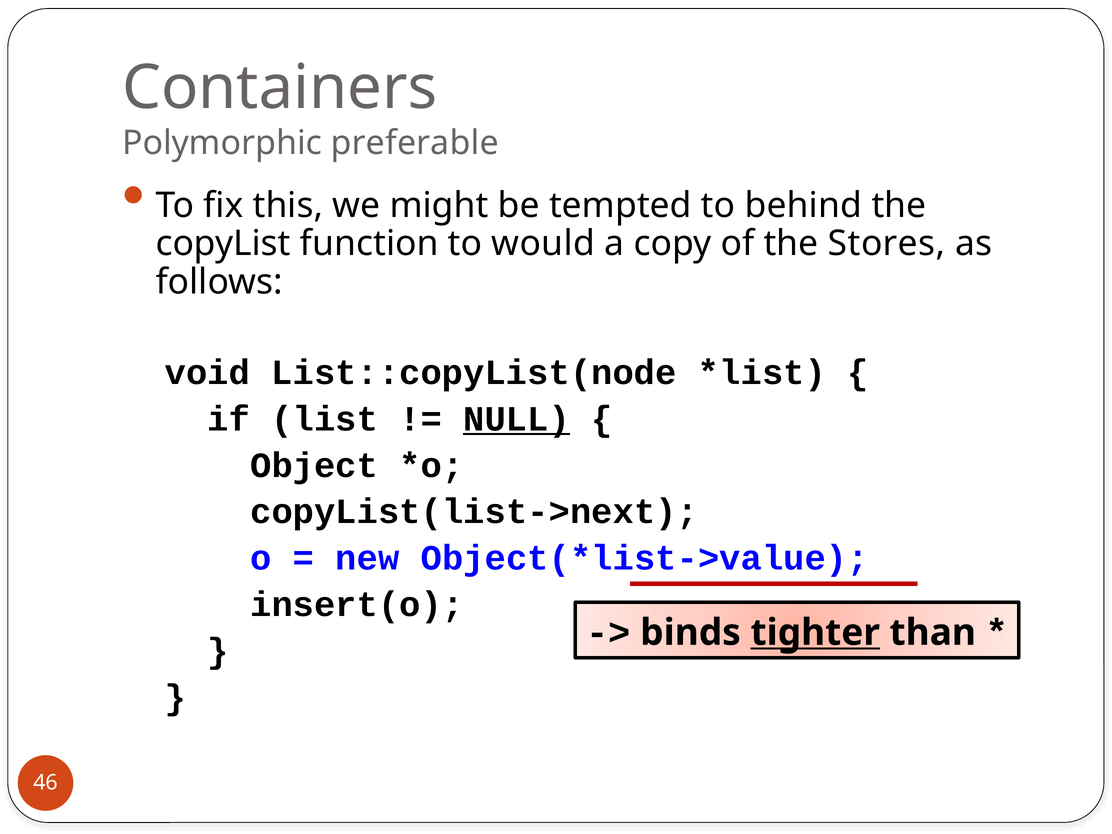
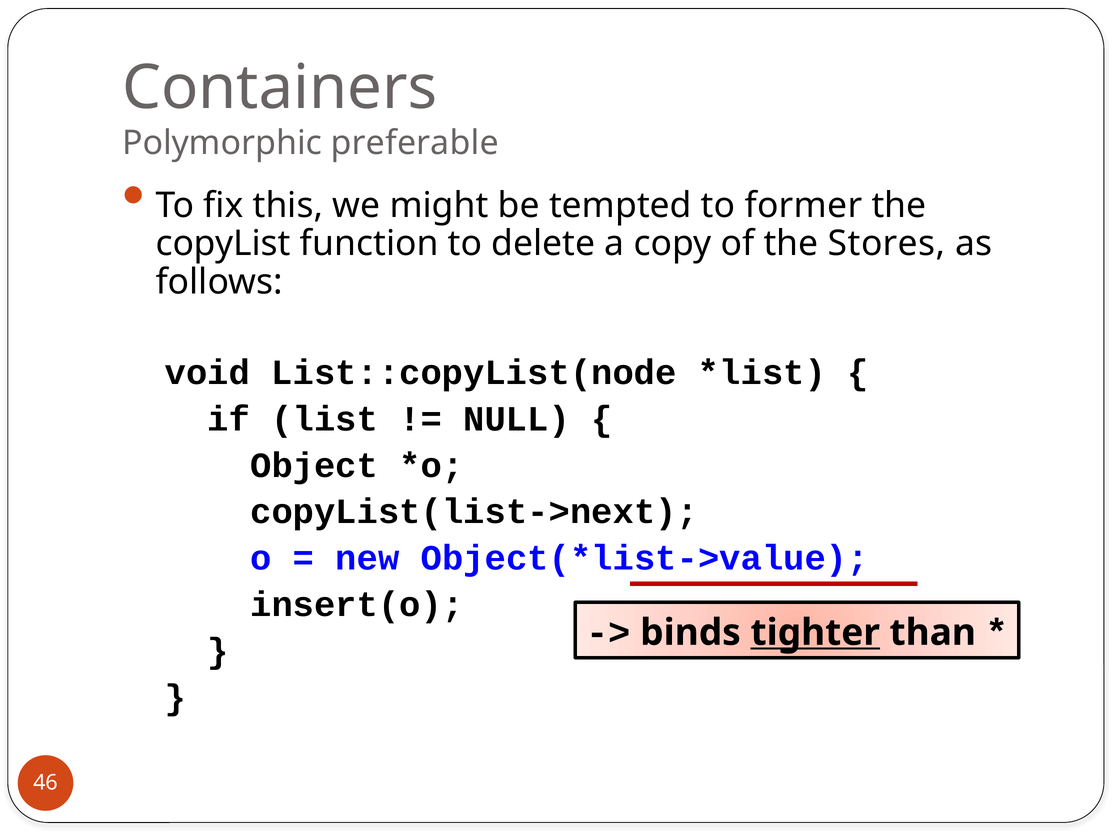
behind: behind -> former (803, 205)
would: would -> delete (543, 244)
NULL underline: present -> none (517, 419)
